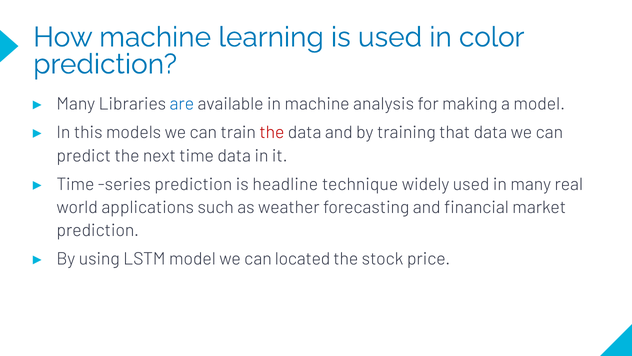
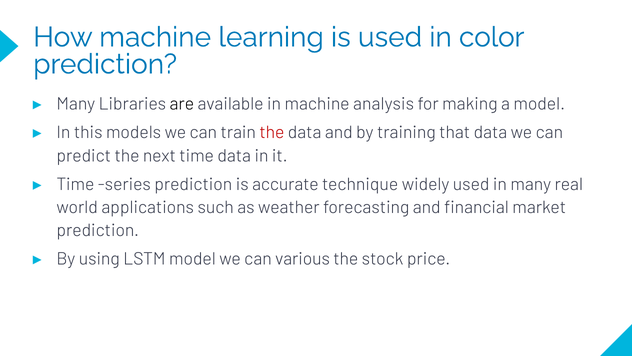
are colour: blue -> black (182, 104)
headline: headline -> accurate (285, 184)
located: located -> various (303, 259)
